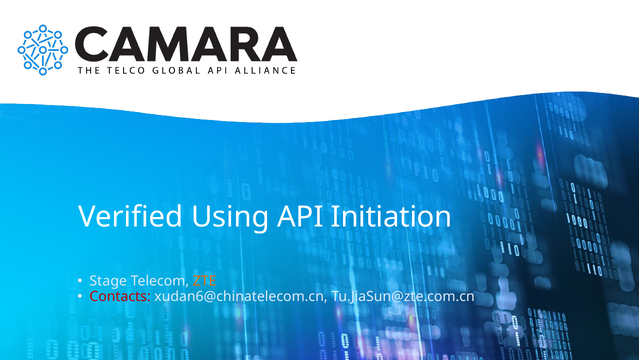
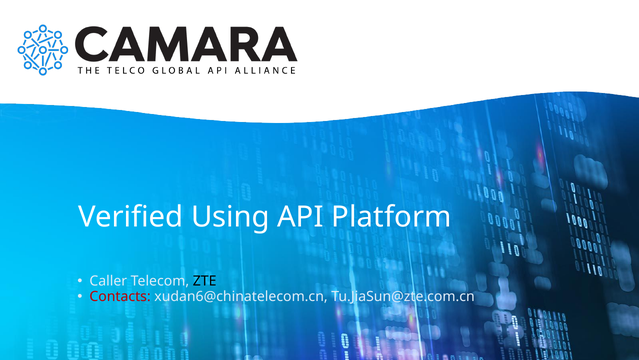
Initiation: Initiation -> Platform (391, 217)
Stage: Stage -> Caller (108, 281)
ZTE colour: orange -> black (205, 281)
